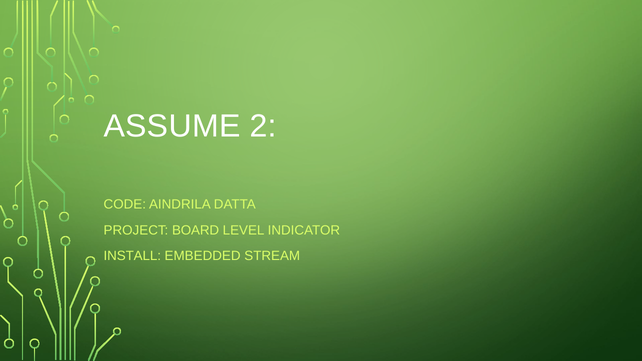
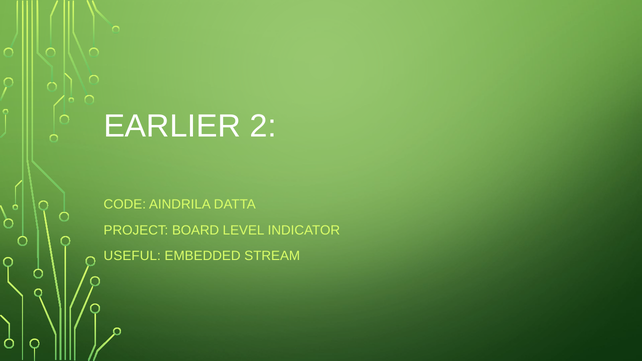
ASSUME: ASSUME -> EARLIER (172, 126)
INSTALL: INSTALL -> USEFUL (132, 256)
